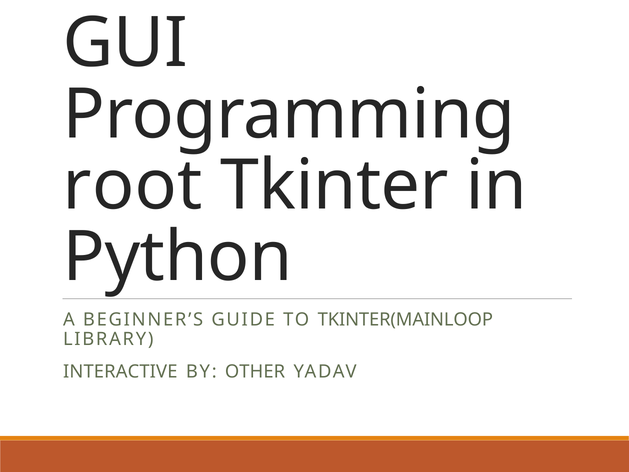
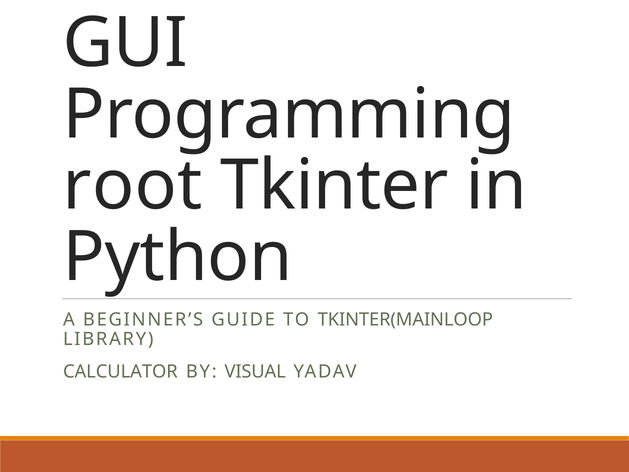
INTERACTIVE: INTERACTIVE -> CALCULATOR (120, 371)
OTHER: OTHER -> VISUAL (255, 371)
